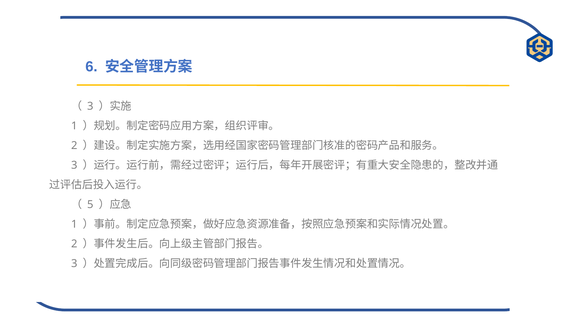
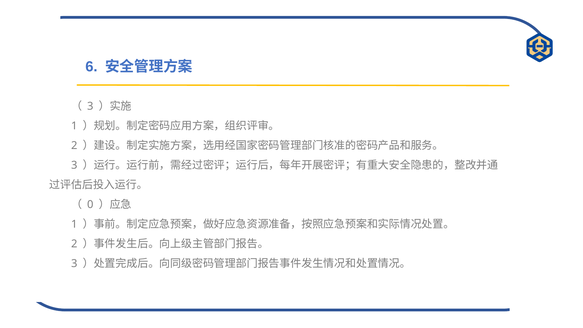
5: 5 -> 0 (90, 204)
